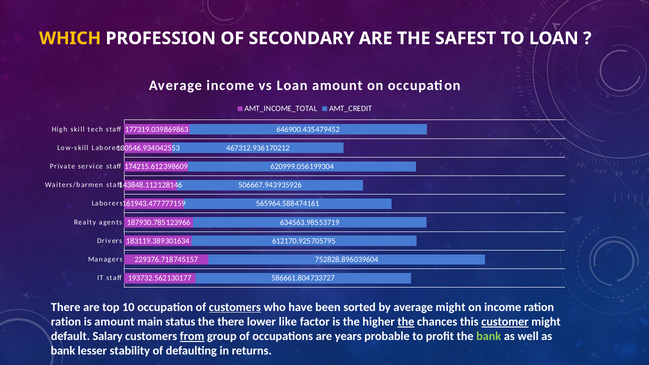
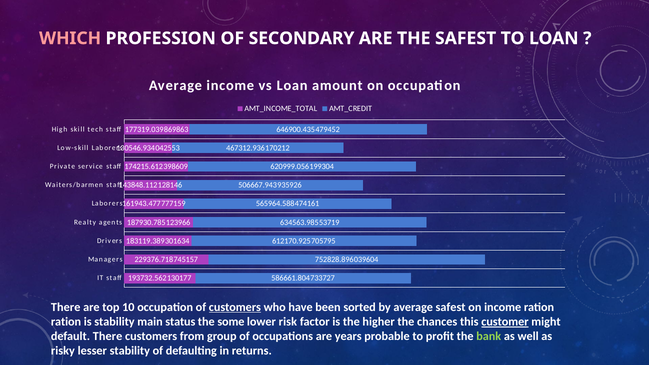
WHICH colour: yellow -> pink (70, 38)
average might: might -> safest (451, 307)
is amount: amount -> stability (114, 322)
the there: there -> some (231, 322)
like: like -> risk (288, 322)
the underline: present -> none (406, 322)
default Salary: Salary -> There (108, 336)
from underline: present -> none (192, 336)
bank: bank -> risky (63, 351)
